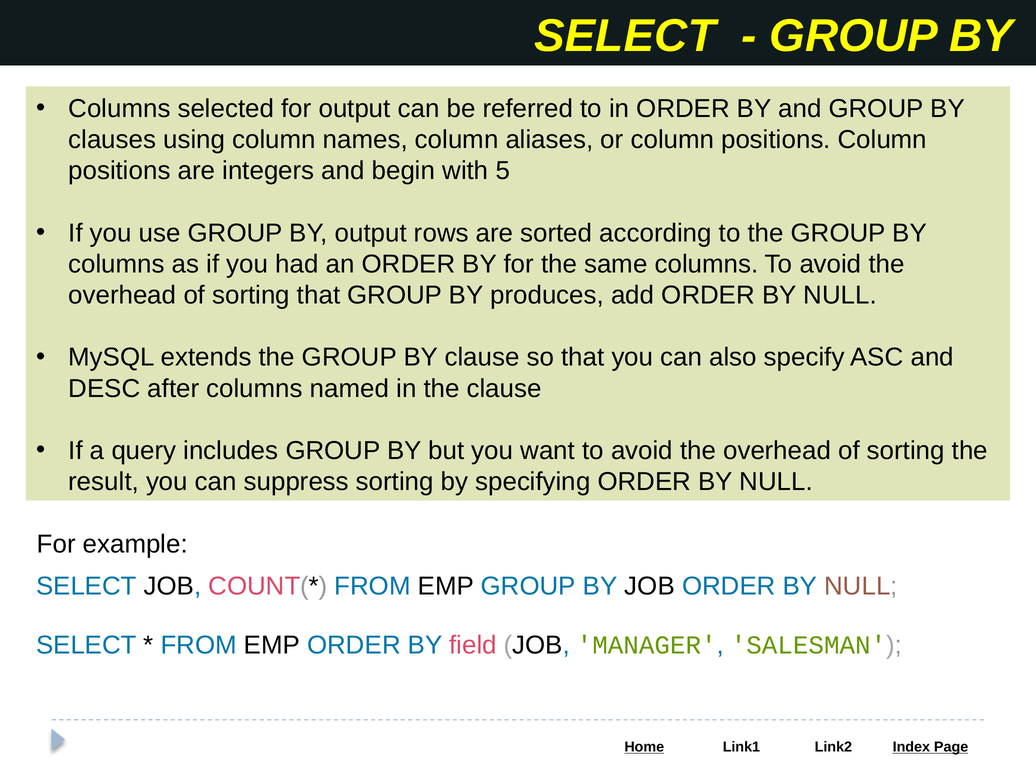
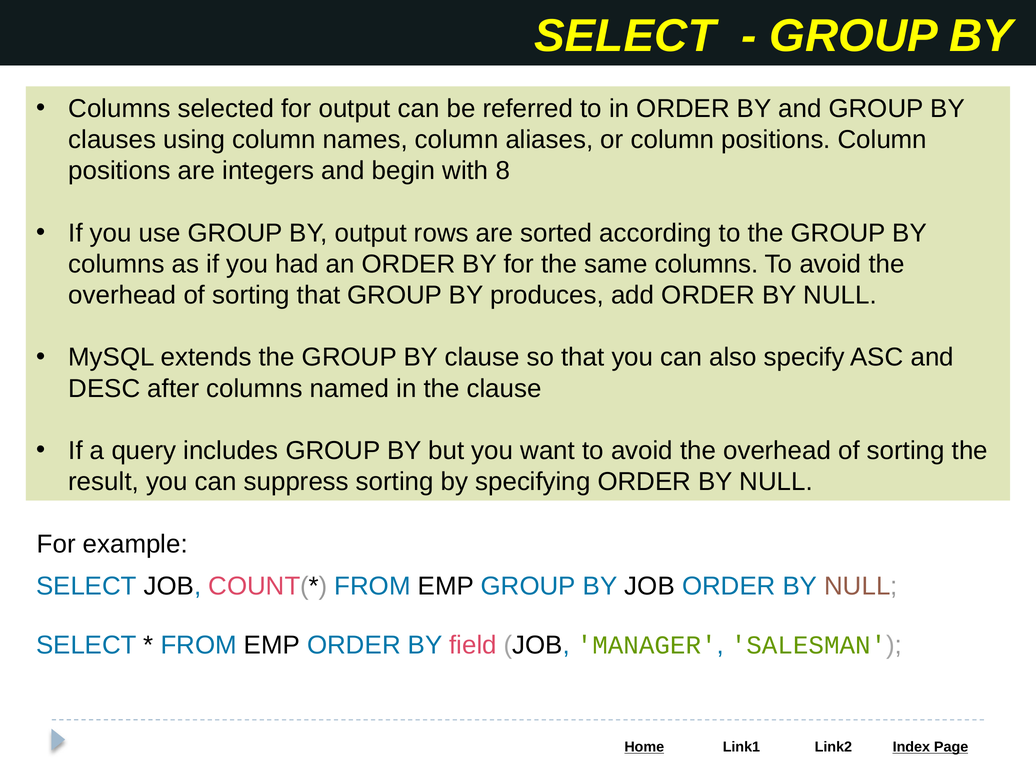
5: 5 -> 8 (503, 171)
